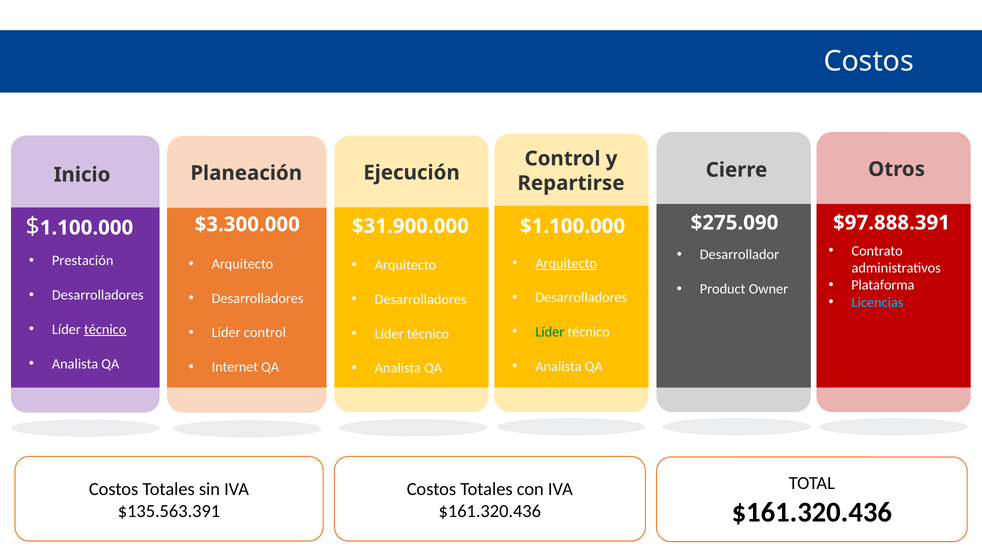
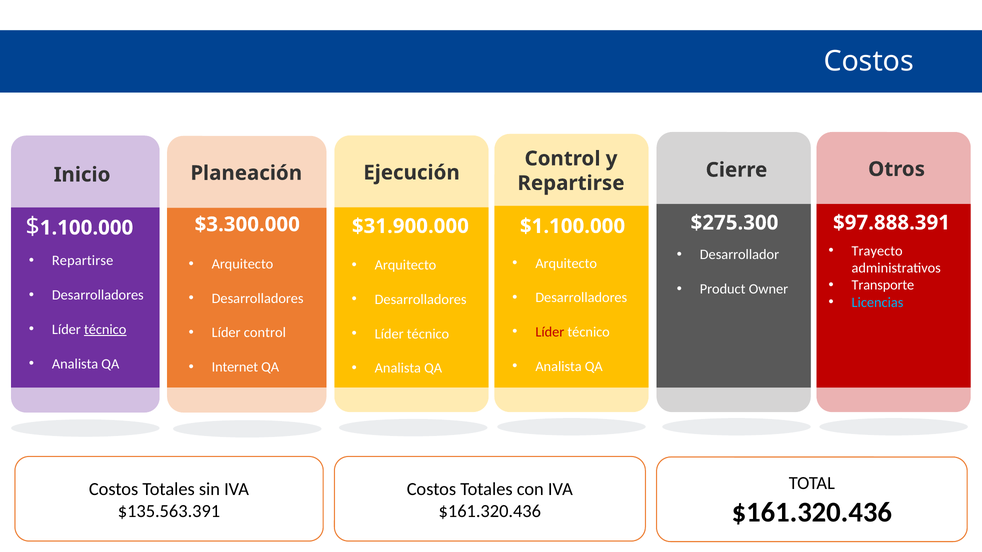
$275.090: $275.090 -> $275.300 (734, 223)
Contrato: Contrato -> Trayecto (877, 251)
Prestación: Prestación -> Repartirse (83, 261)
Arquitecto underline: present -> none (566, 263)
Plataforma: Plataforma -> Transporte (883, 285)
Líder colour: green -> red (550, 332)
